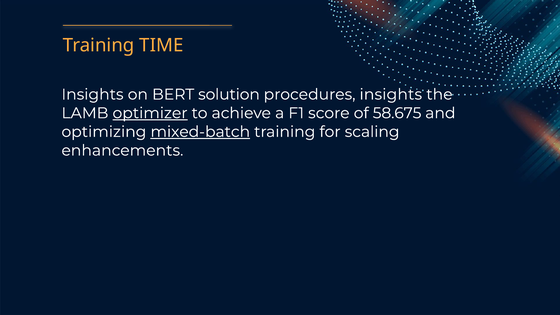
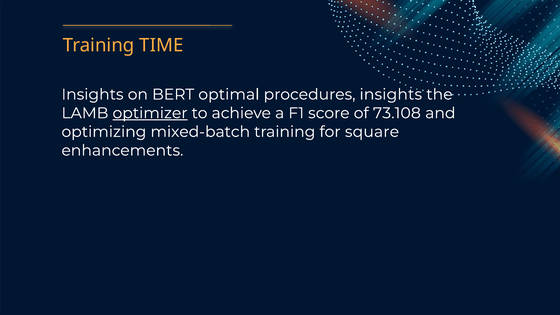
solution: solution -> optimal (229, 94)
58.675: 58.675 -> 73.108 (397, 113)
mixed-batch underline: present -> none (200, 132)
scaling: scaling -> square (372, 132)
